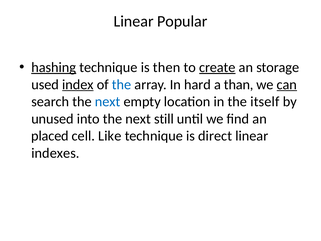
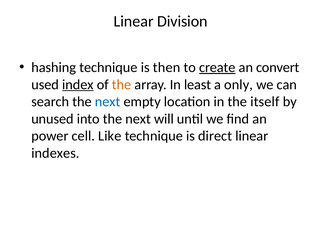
Popular: Popular -> Division (182, 21)
hashing underline: present -> none (54, 67)
storage: storage -> convert (278, 67)
the colour: blue -> orange (122, 84)
hard: hard -> least (198, 84)
than: than -> only (239, 84)
can underline: present -> none (287, 84)
still: still -> will (164, 119)
placed: placed -> power (50, 136)
